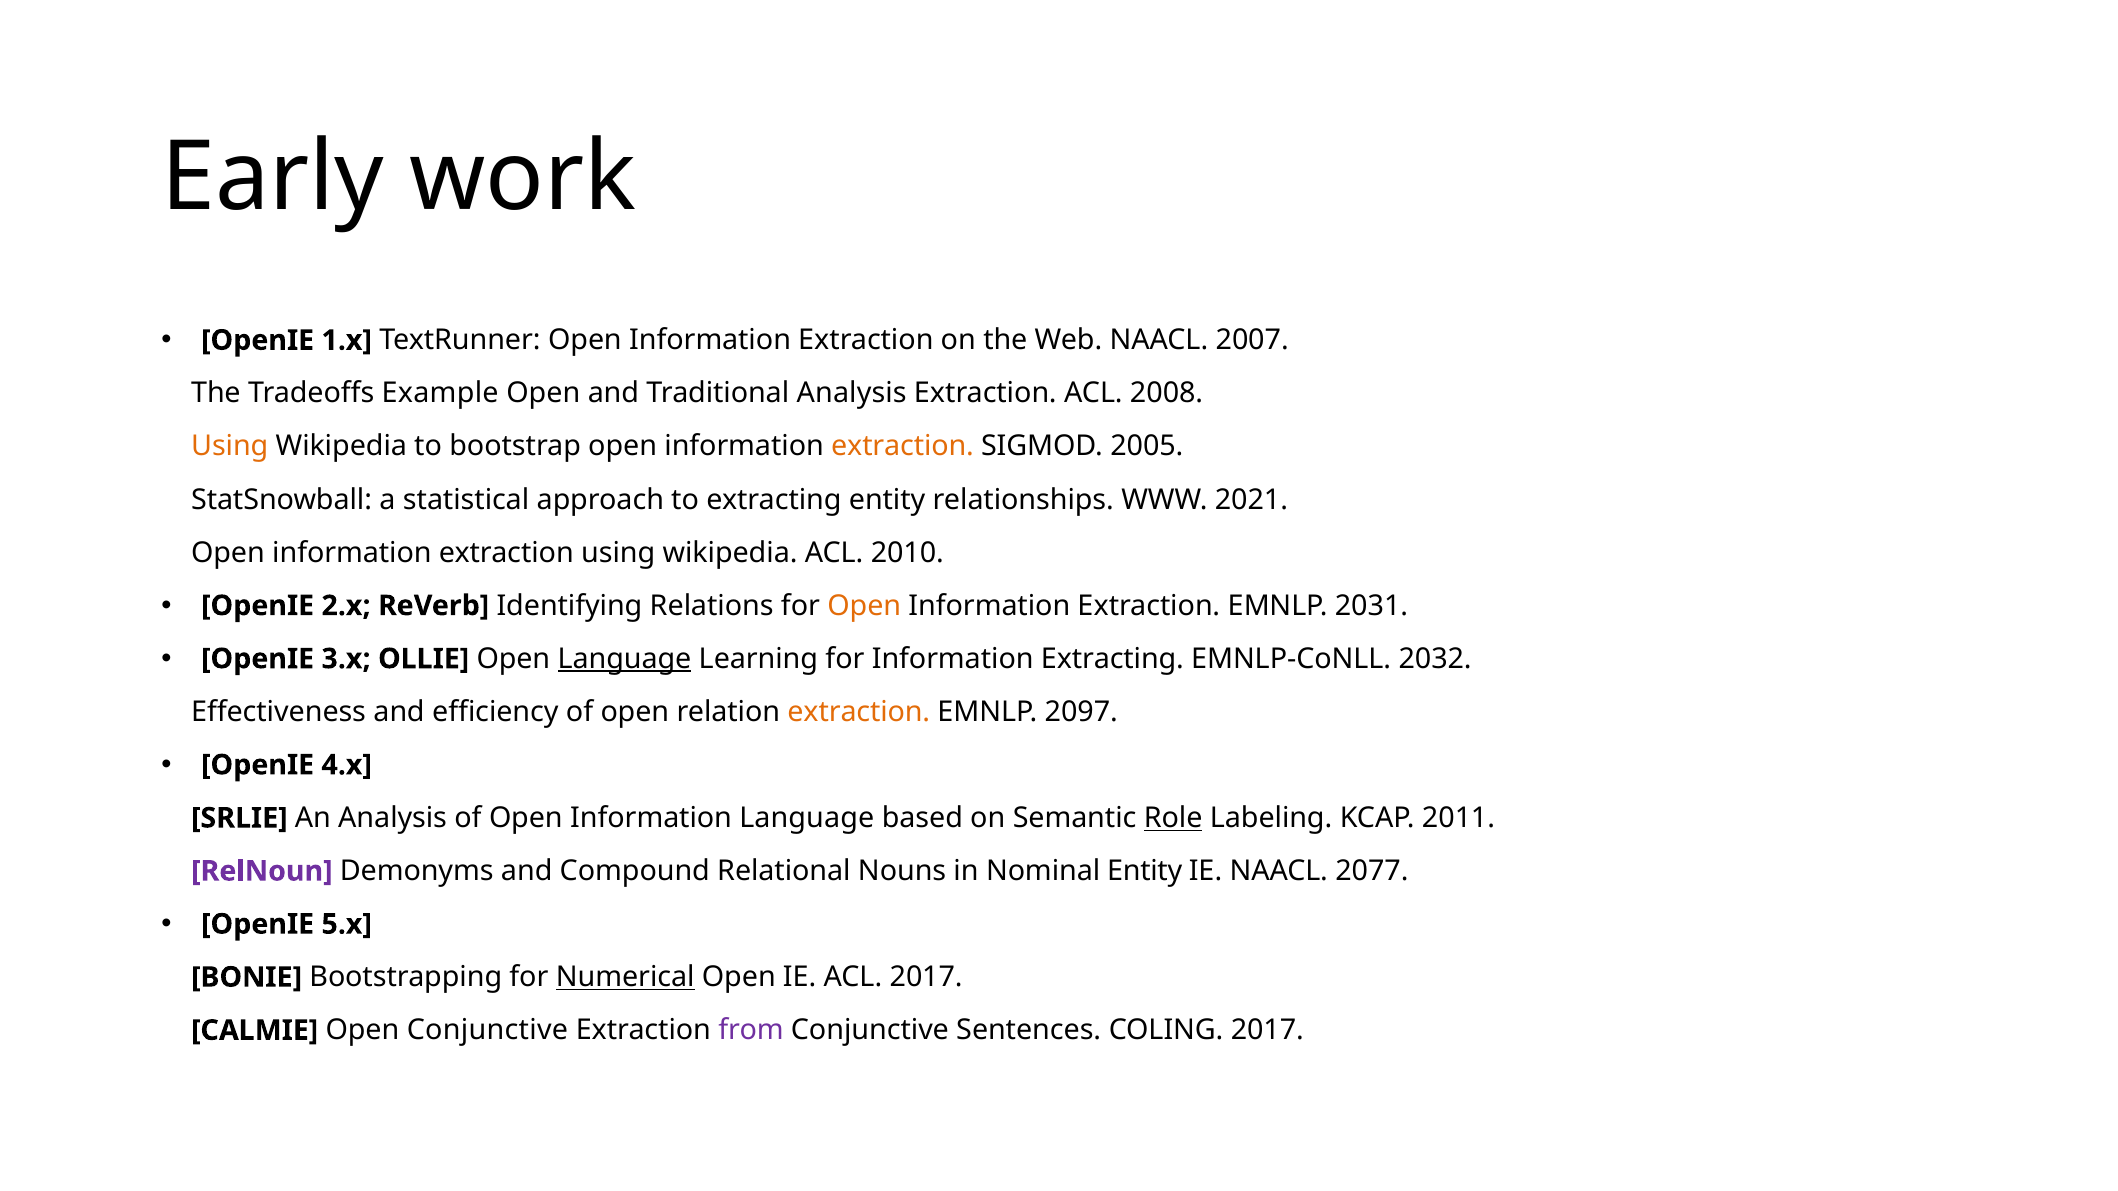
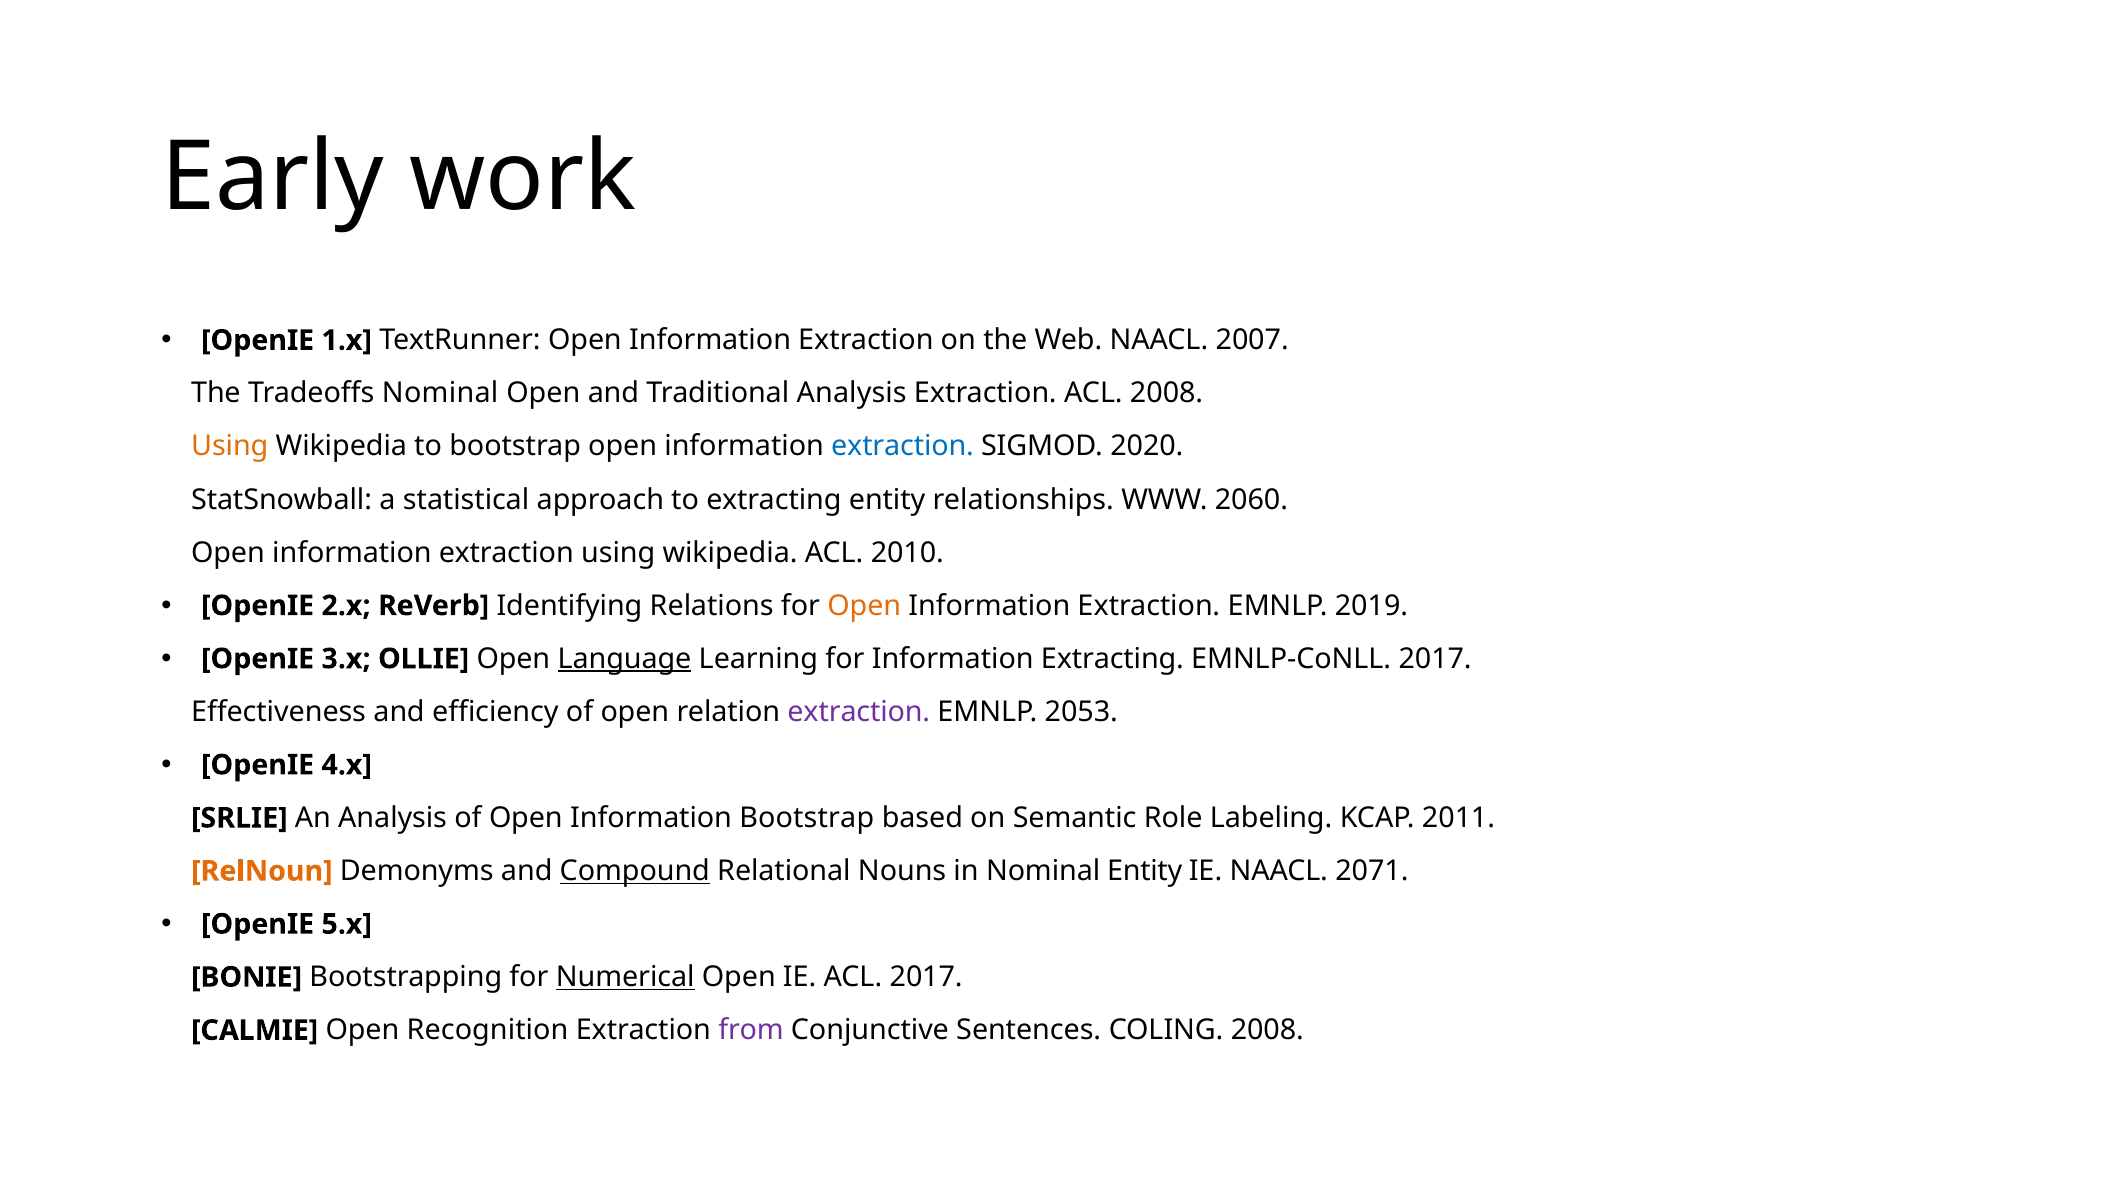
Tradeoffs Example: Example -> Nominal (440, 394)
extraction colour: orange -> blue (902, 447)
2005: 2005 -> 2020 (1147, 447)
2021: 2021 -> 2060 (1251, 500)
2031: 2031 -> 2019 (1372, 606)
EMNLP-CoNLL 2032: 2032 -> 2017 (1435, 659)
extraction colour: orange -> purple (859, 712)
2097: 2097 -> 2053 (1081, 712)
Information Language: Language -> Bootstrap (807, 818)
Role underline: present -> none (1173, 818)
RelNoun colour: purple -> orange (262, 871)
Compound underline: none -> present (635, 871)
2077: 2077 -> 2071 (1372, 871)
Open Conjunctive: Conjunctive -> Recognition (488, 1031)
COLING 2017: 2017 -> 2008 (1267, 1031)
